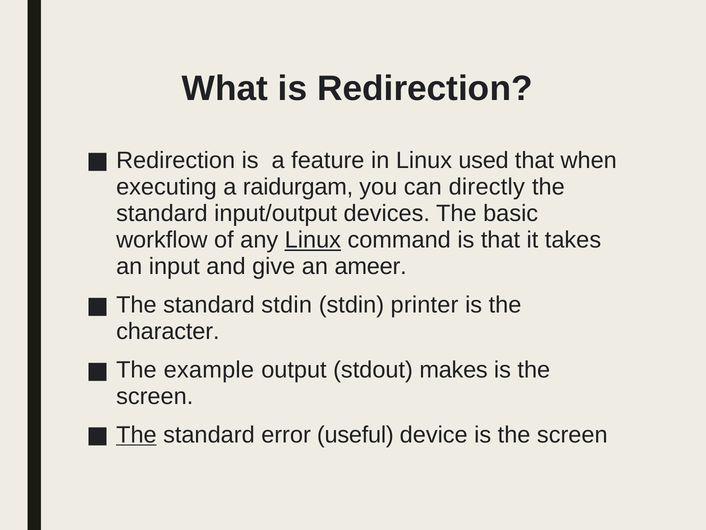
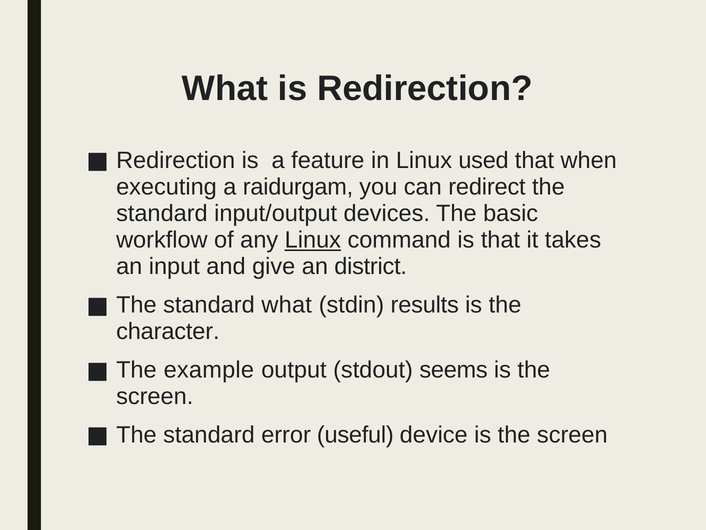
directly: directly -> redirect (487, 187)
ameer: ameer -> district (371, 266)
standard stdin: stdin -> what (287, 305)
printer: printer -> results (425, 305)
makes: makes -> seems (454, 370)
The underline: present -> none (136, 434)
